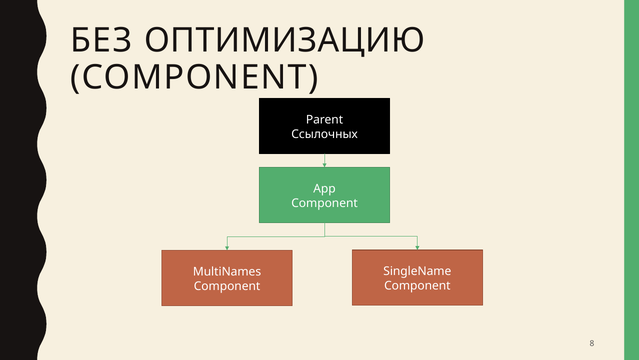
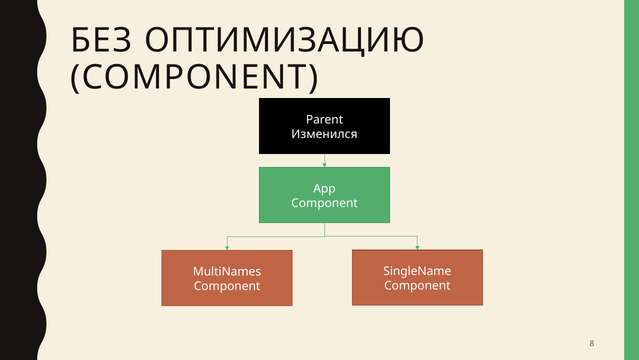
Ссылочных: Ссылочных -> Изменился (324, 134)
